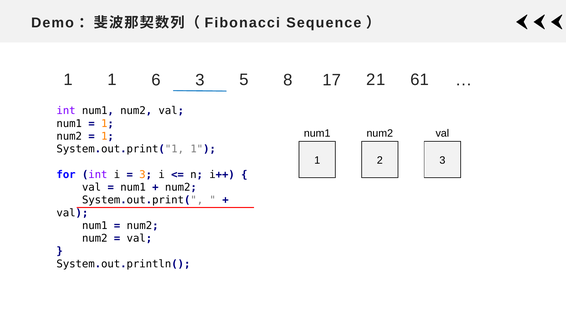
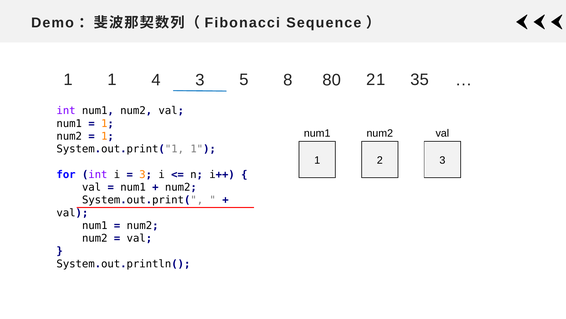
6: 6 -> 4 (156, 80)
17: 17 -> 80 (332, 80)
61: 61 -> 35 (420, 80)
